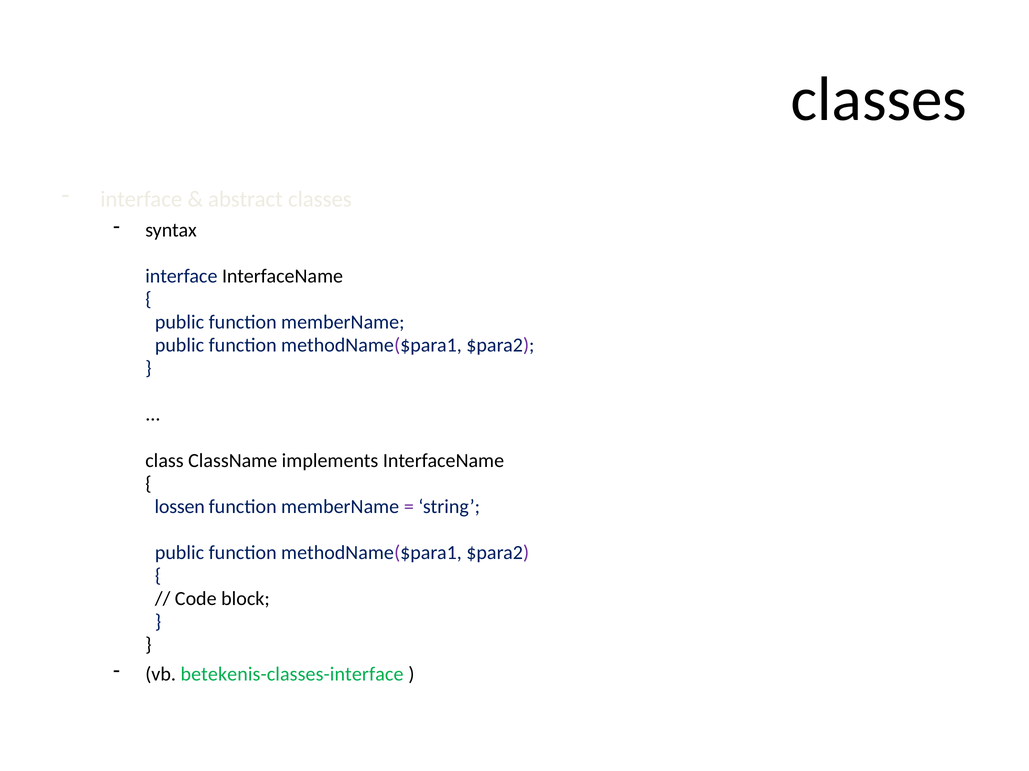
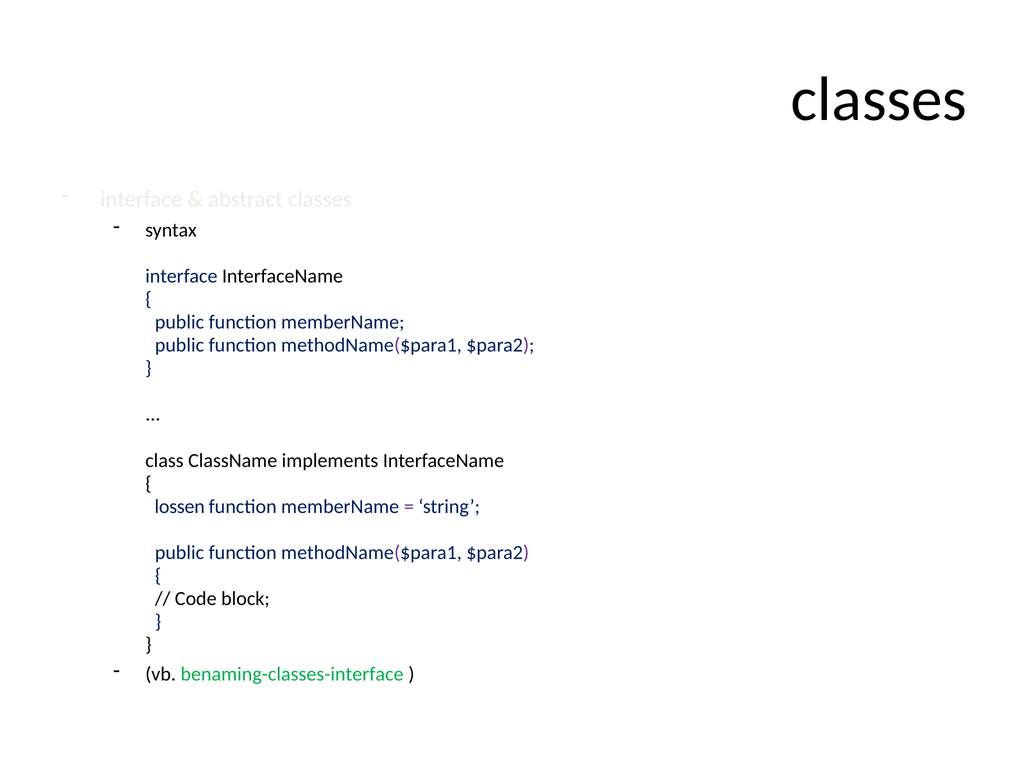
betekenis-classes-interface: betekenis-classes-interface -> benaming-classes-interface (292, 675)
